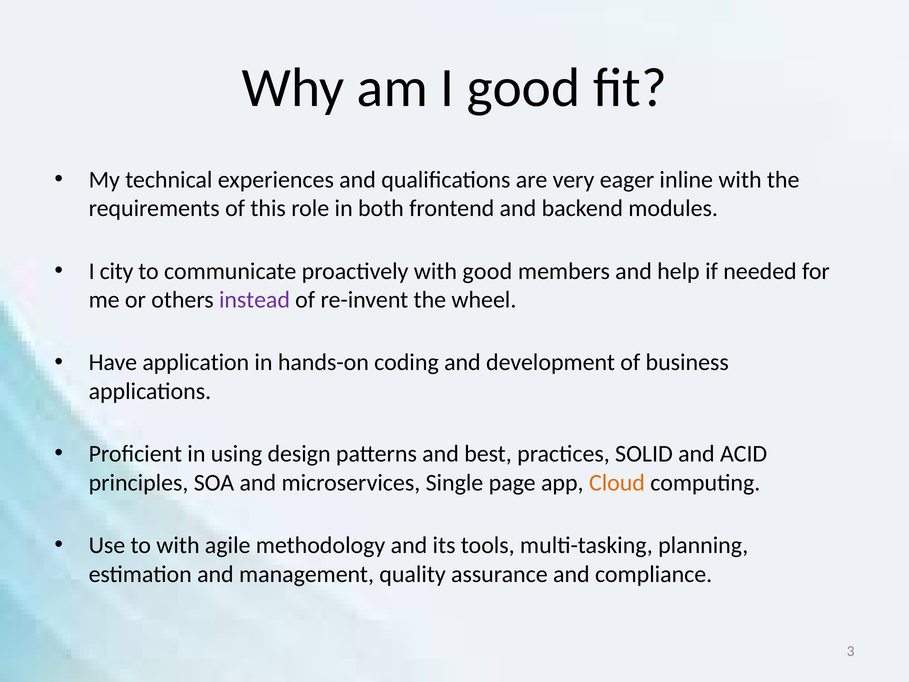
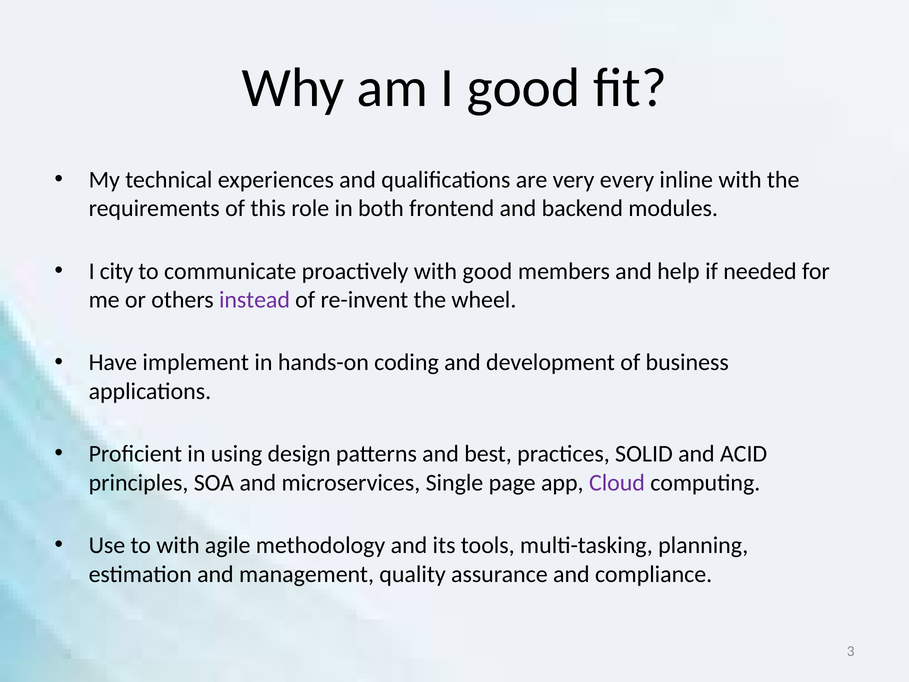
eager: eager -> every (627, 180)
application: application -> implement (196, 362)
Cloud colour: orange -> purple (617, 483)
